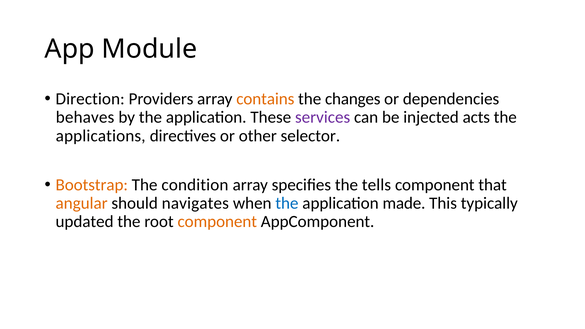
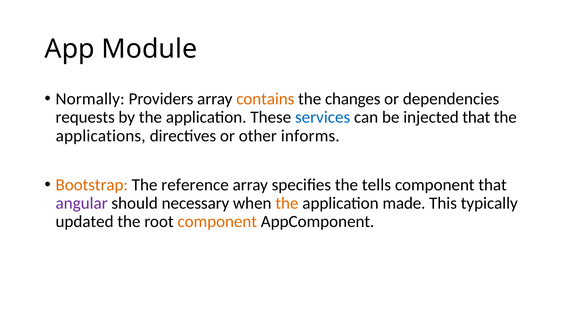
Direction: Direction -> Normally (90, 99)
behaves: behaves -> requests (85, 117)
services colour: purple -> blue (323, 117)
injected acts: acts -> that (476, 117)
selector: selector -> informs (310, 136)
condition: condition -> reference (195, 185)
angular colour: orange -> purple (82, 203)
navigates: navigates -> necessary (195, 203)
the colour: blue -> orange (287, 203)
